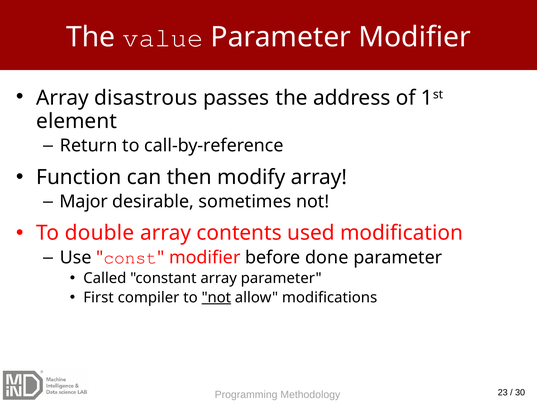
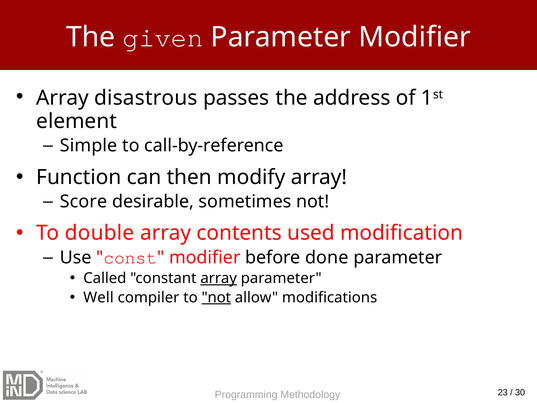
value: value -> given (163, 37)
Return: Return -> Simple (89, 146)
Major: Major -> Score (84, 202)
array underline: none -> present (219, 278)
First: First -> Well (98, 297)
